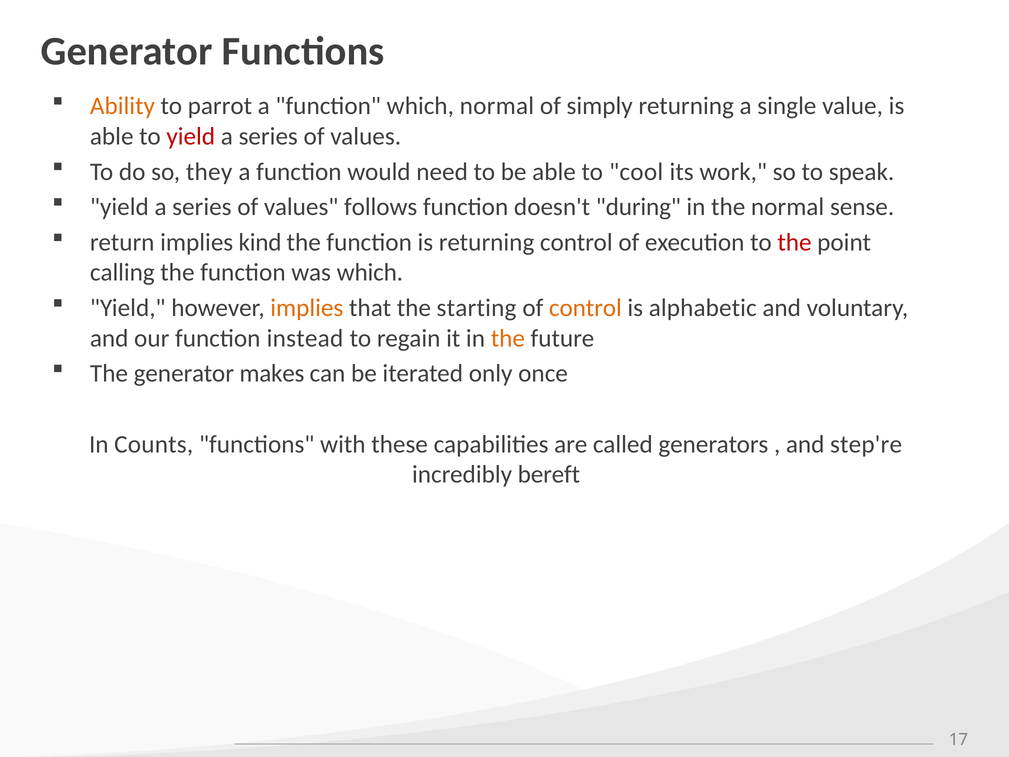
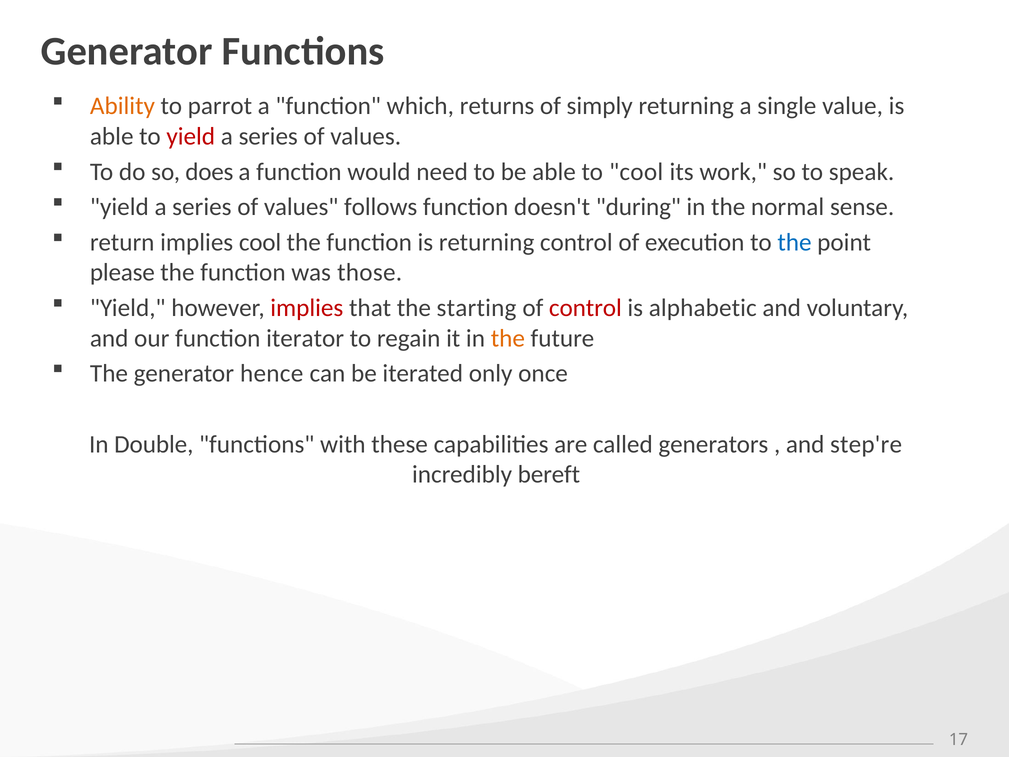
which normal: normal -> returns (497, 106)
they: they -> does (209, 172)
implies kind: kind -> cool (260, 242)
the colour: red -> blue (794, 242)
calling: calling -> please (122, 273)
was which: which -> those (370, 273)
implies colour: orange -> red (307, 308)
control colour: orange -> red (585, 308)
instead: instead -> iterator (305, 338)
makes: makes -> hence (272, 373)
Counts: Counts -> Double (154, 444)
